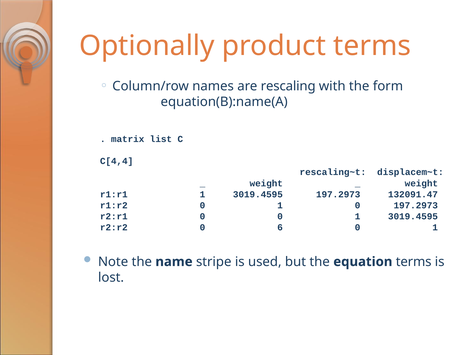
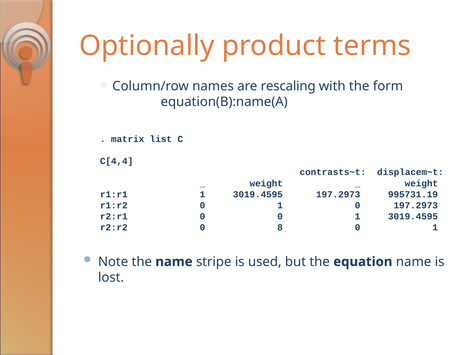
rescaling~t: rescaling~t -> contrasts~t (333, 173)
132091.47: 132091.47 -> 995731.19 (413, 195)
6: 6 -> 8 (280, 228)
equation terms: terms -> name (414, 262)
